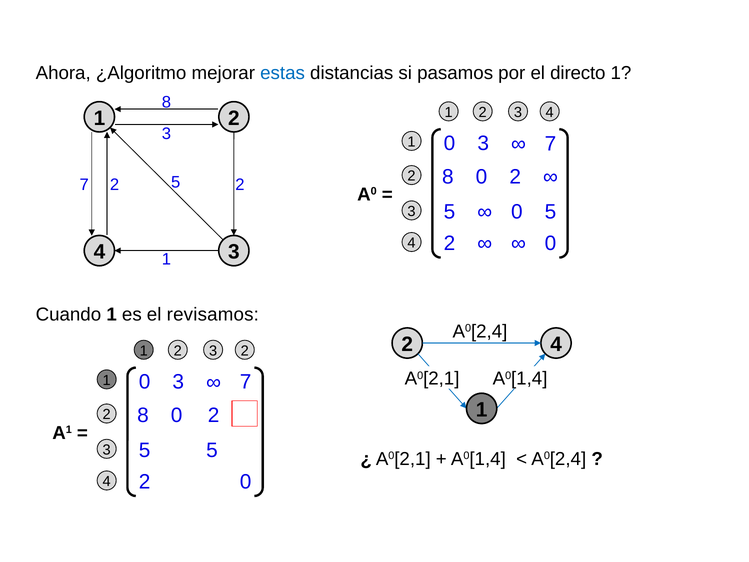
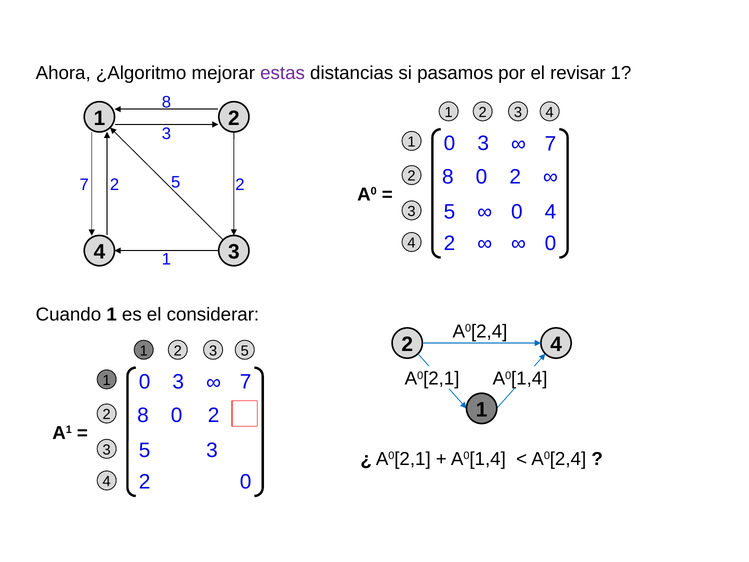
estas colour: blue -> purple (283, 73)
directo: directo -> revisar (578, 73)
5: 5 -> 4 (551, 212)
revisamos: revisamos -> considerar (213, 314)
1 2: 2 -> 5 (245, 351)
5: 5 -> 3 (212, 450)
